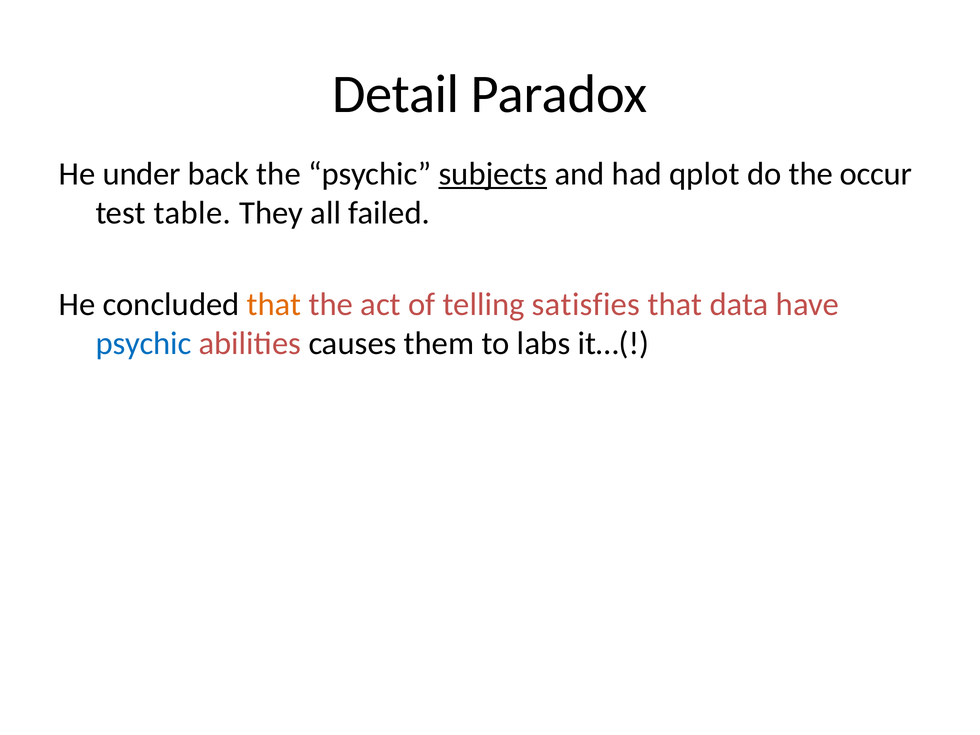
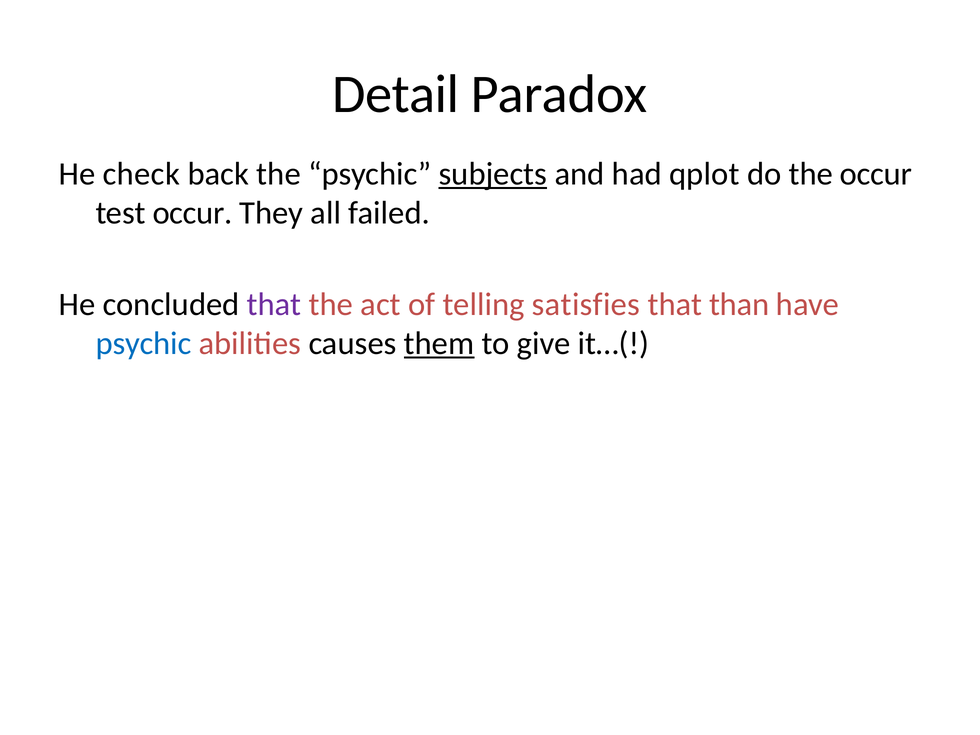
under: under -> check (141, 174)
test table: table -> occur (193, 213)
that colour: orange -> purple (274, 304)
data: data -> than (739, 304)
them underline: none -> present (439, 344)
labs: labs -> give (544, 344)
